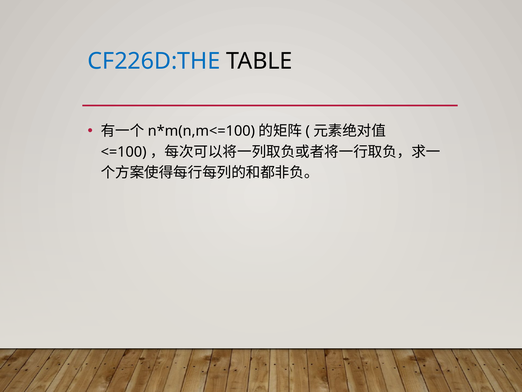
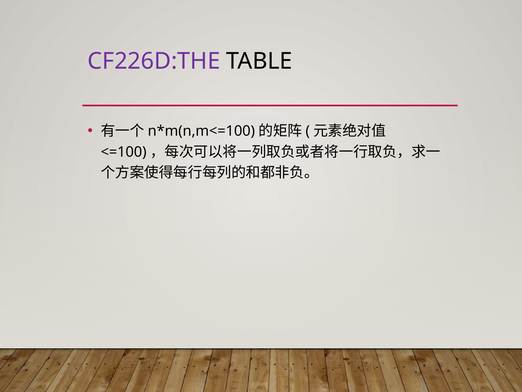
CF226D:THE colour: blue -> purple (154, 61)
